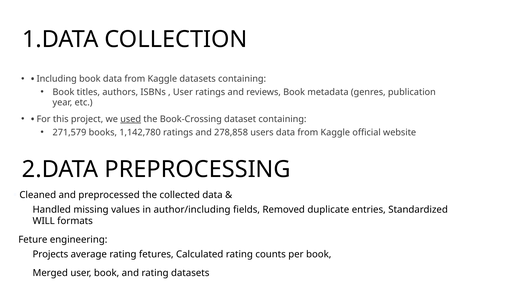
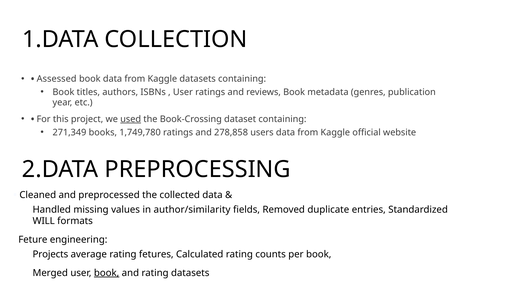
Including: Including -> Assessed (57, 79)
271,579: 271,579 -> 271,349 (69, 132)
1,142,780: 1,142,780 -> 1,749,780 (140, 132)
author/including: author/including -> author/similarity (192, 210)
book underline: none -> present (107, 273)
